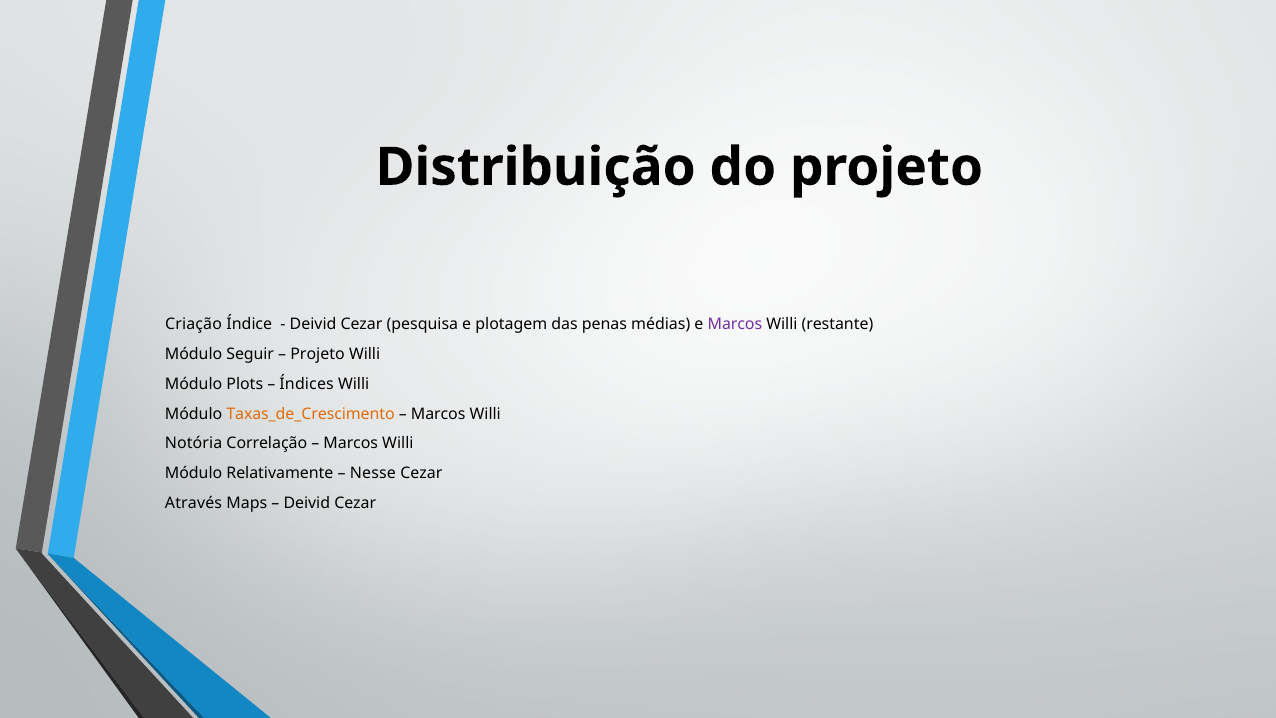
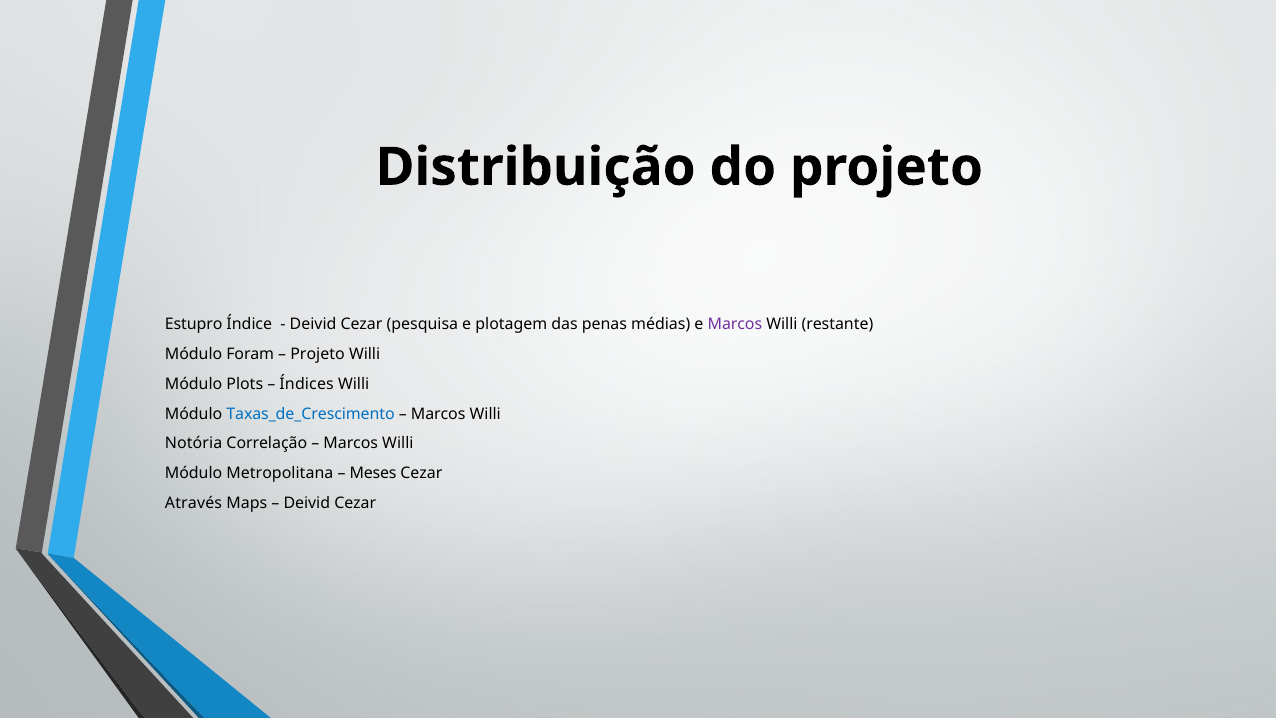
Criação: Criação -> Estupro (194, 324)
Seguir: Seguir -> Foram (250, 354)
Taxas_de_Crescimento colour: orange -> blue (311, 414)
Relativamente: Relativamente -> Metropolitana (280, 473)
Nesse: Nesse -> Meses (373, 473)
